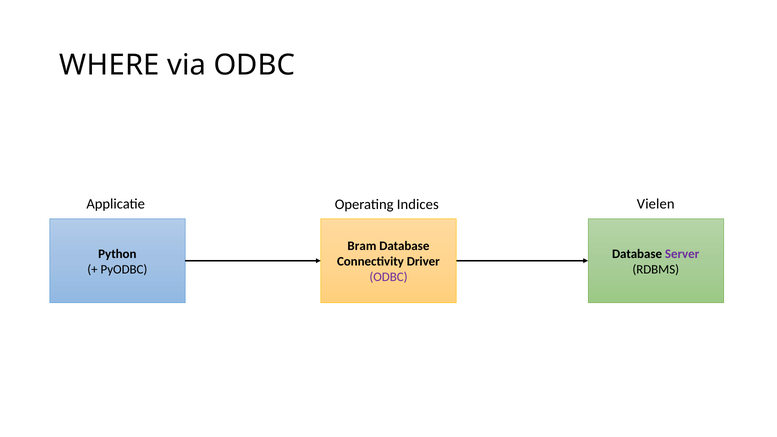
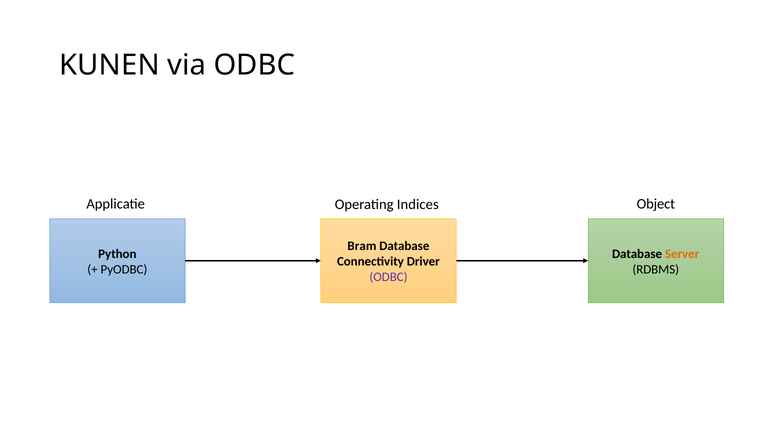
WHERE: WHERE -> KUNEN (109, 65)
Vielen: Vielen -> Object (656, 204)
Server colour: purple -> orange (682, 254)
